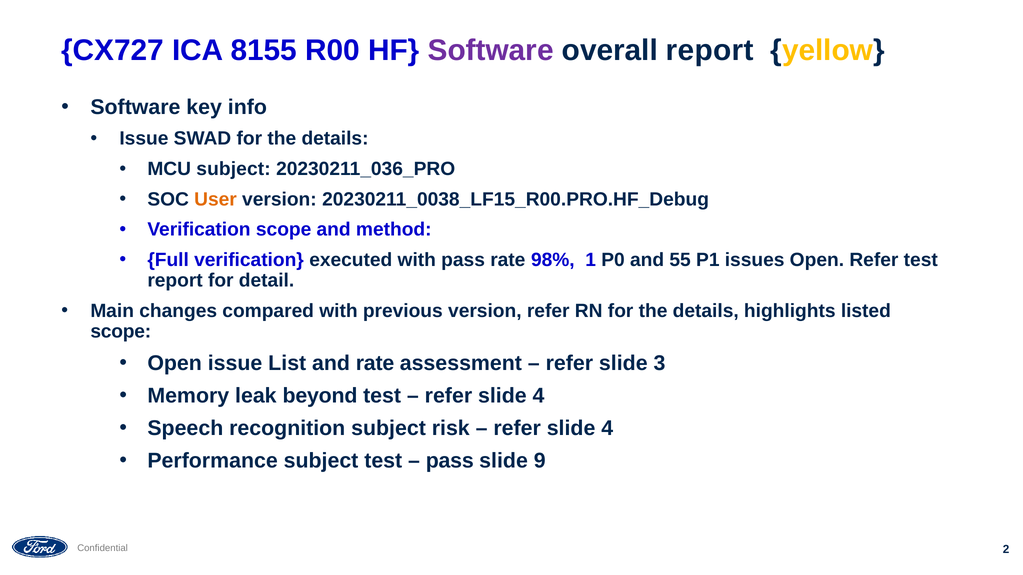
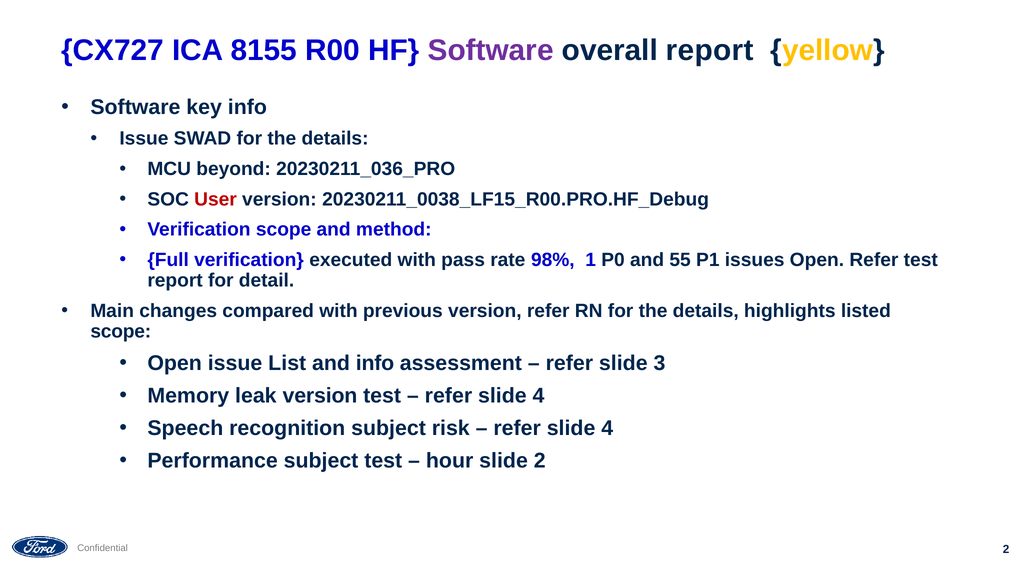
MCU subject: subject -> beyond (234, 169)
User colour: orange -> red (215, 199)
and rate: rate -> info (375, 363)
leak beyond: beyond -> version (320, 396)
pass: pass -> hour (450, 461)
slide 9: 9 -> 2 (540, 461)
